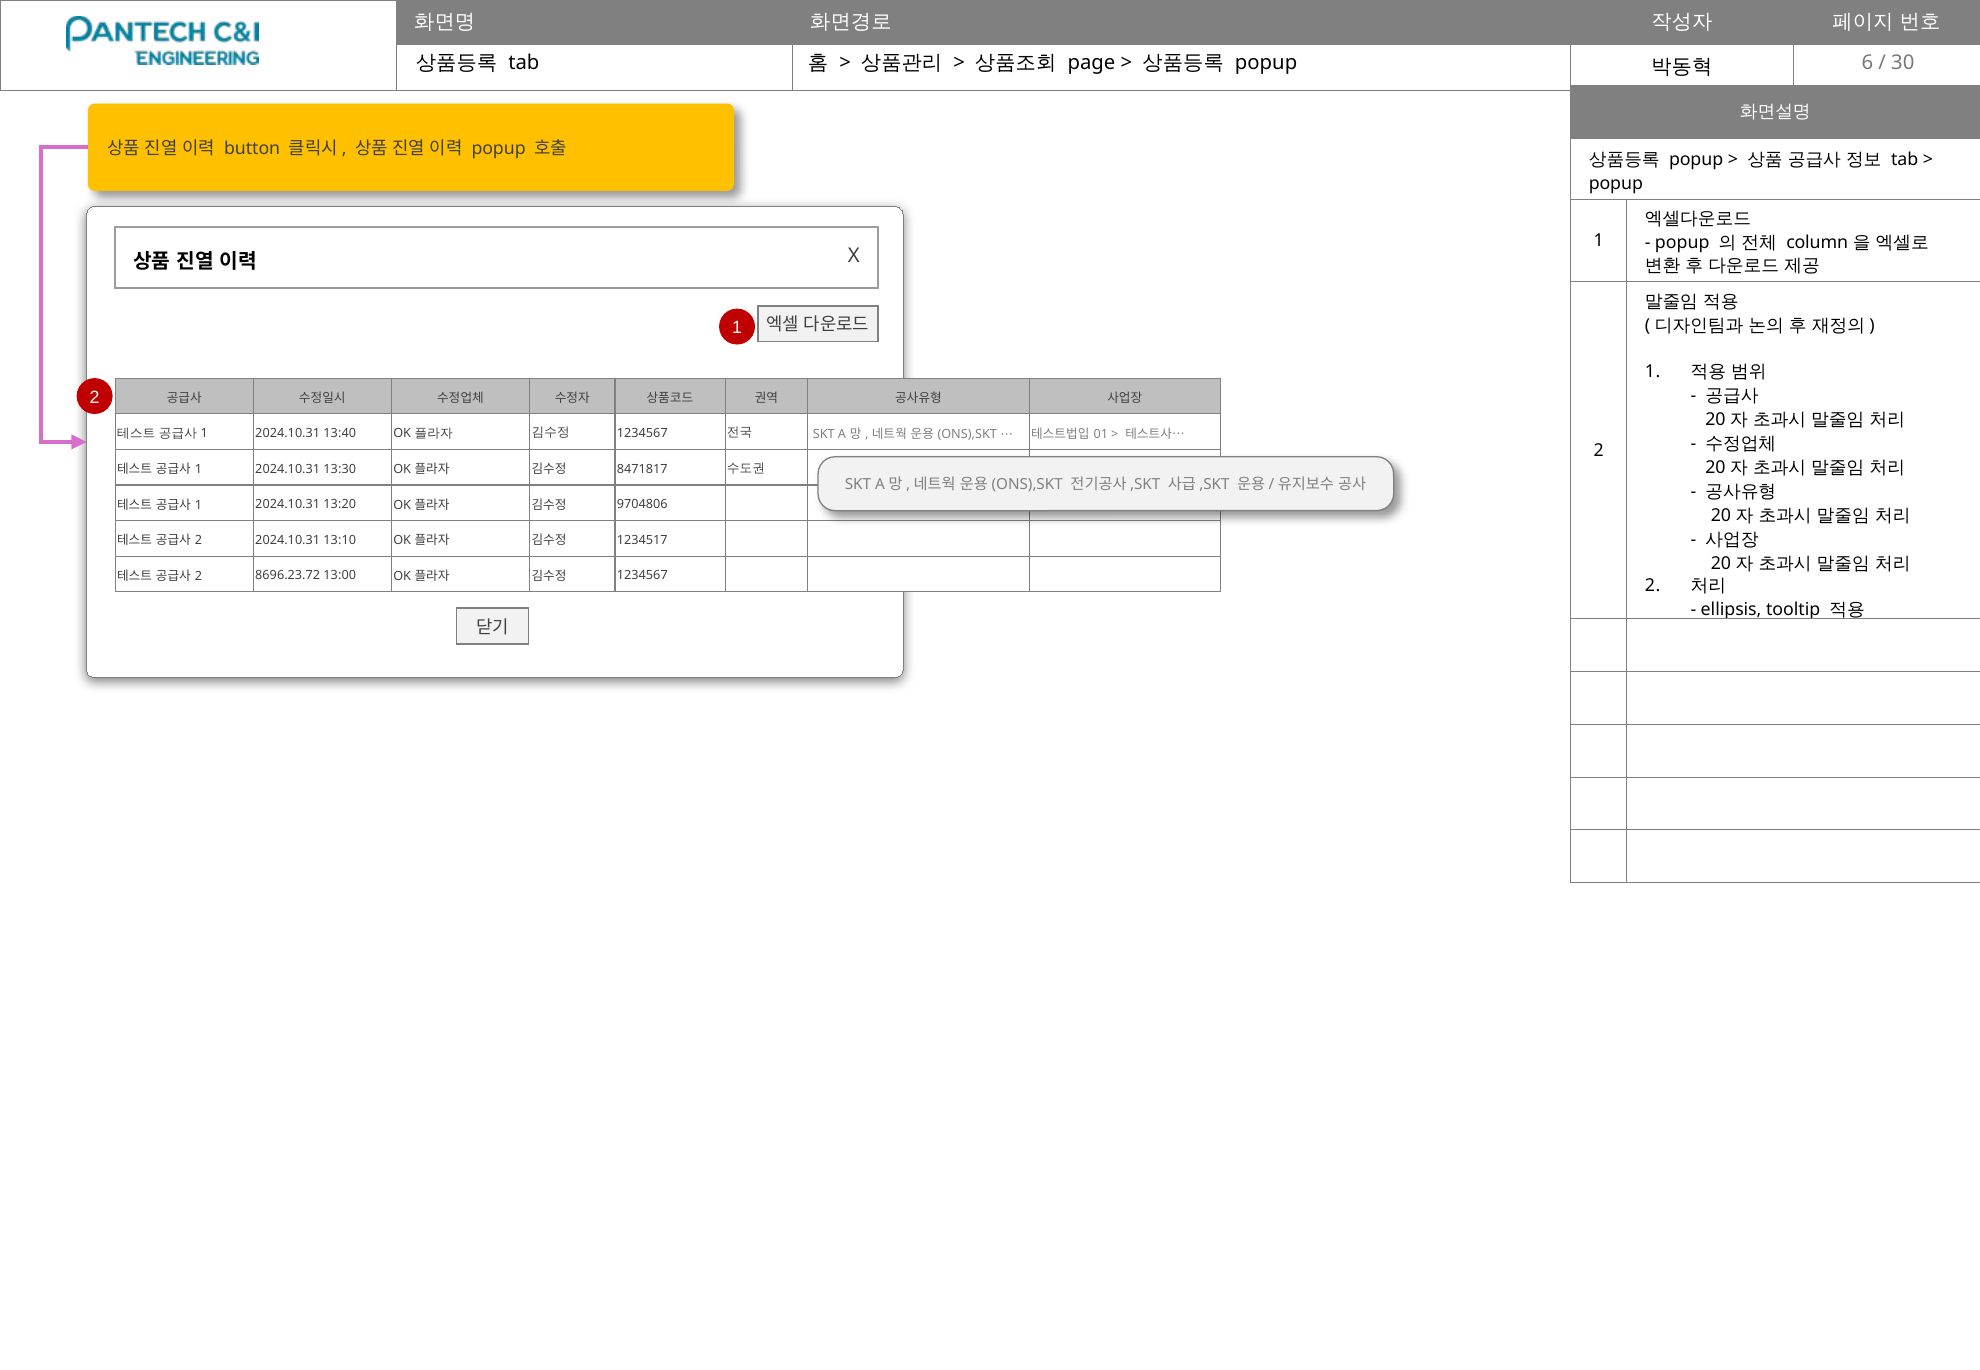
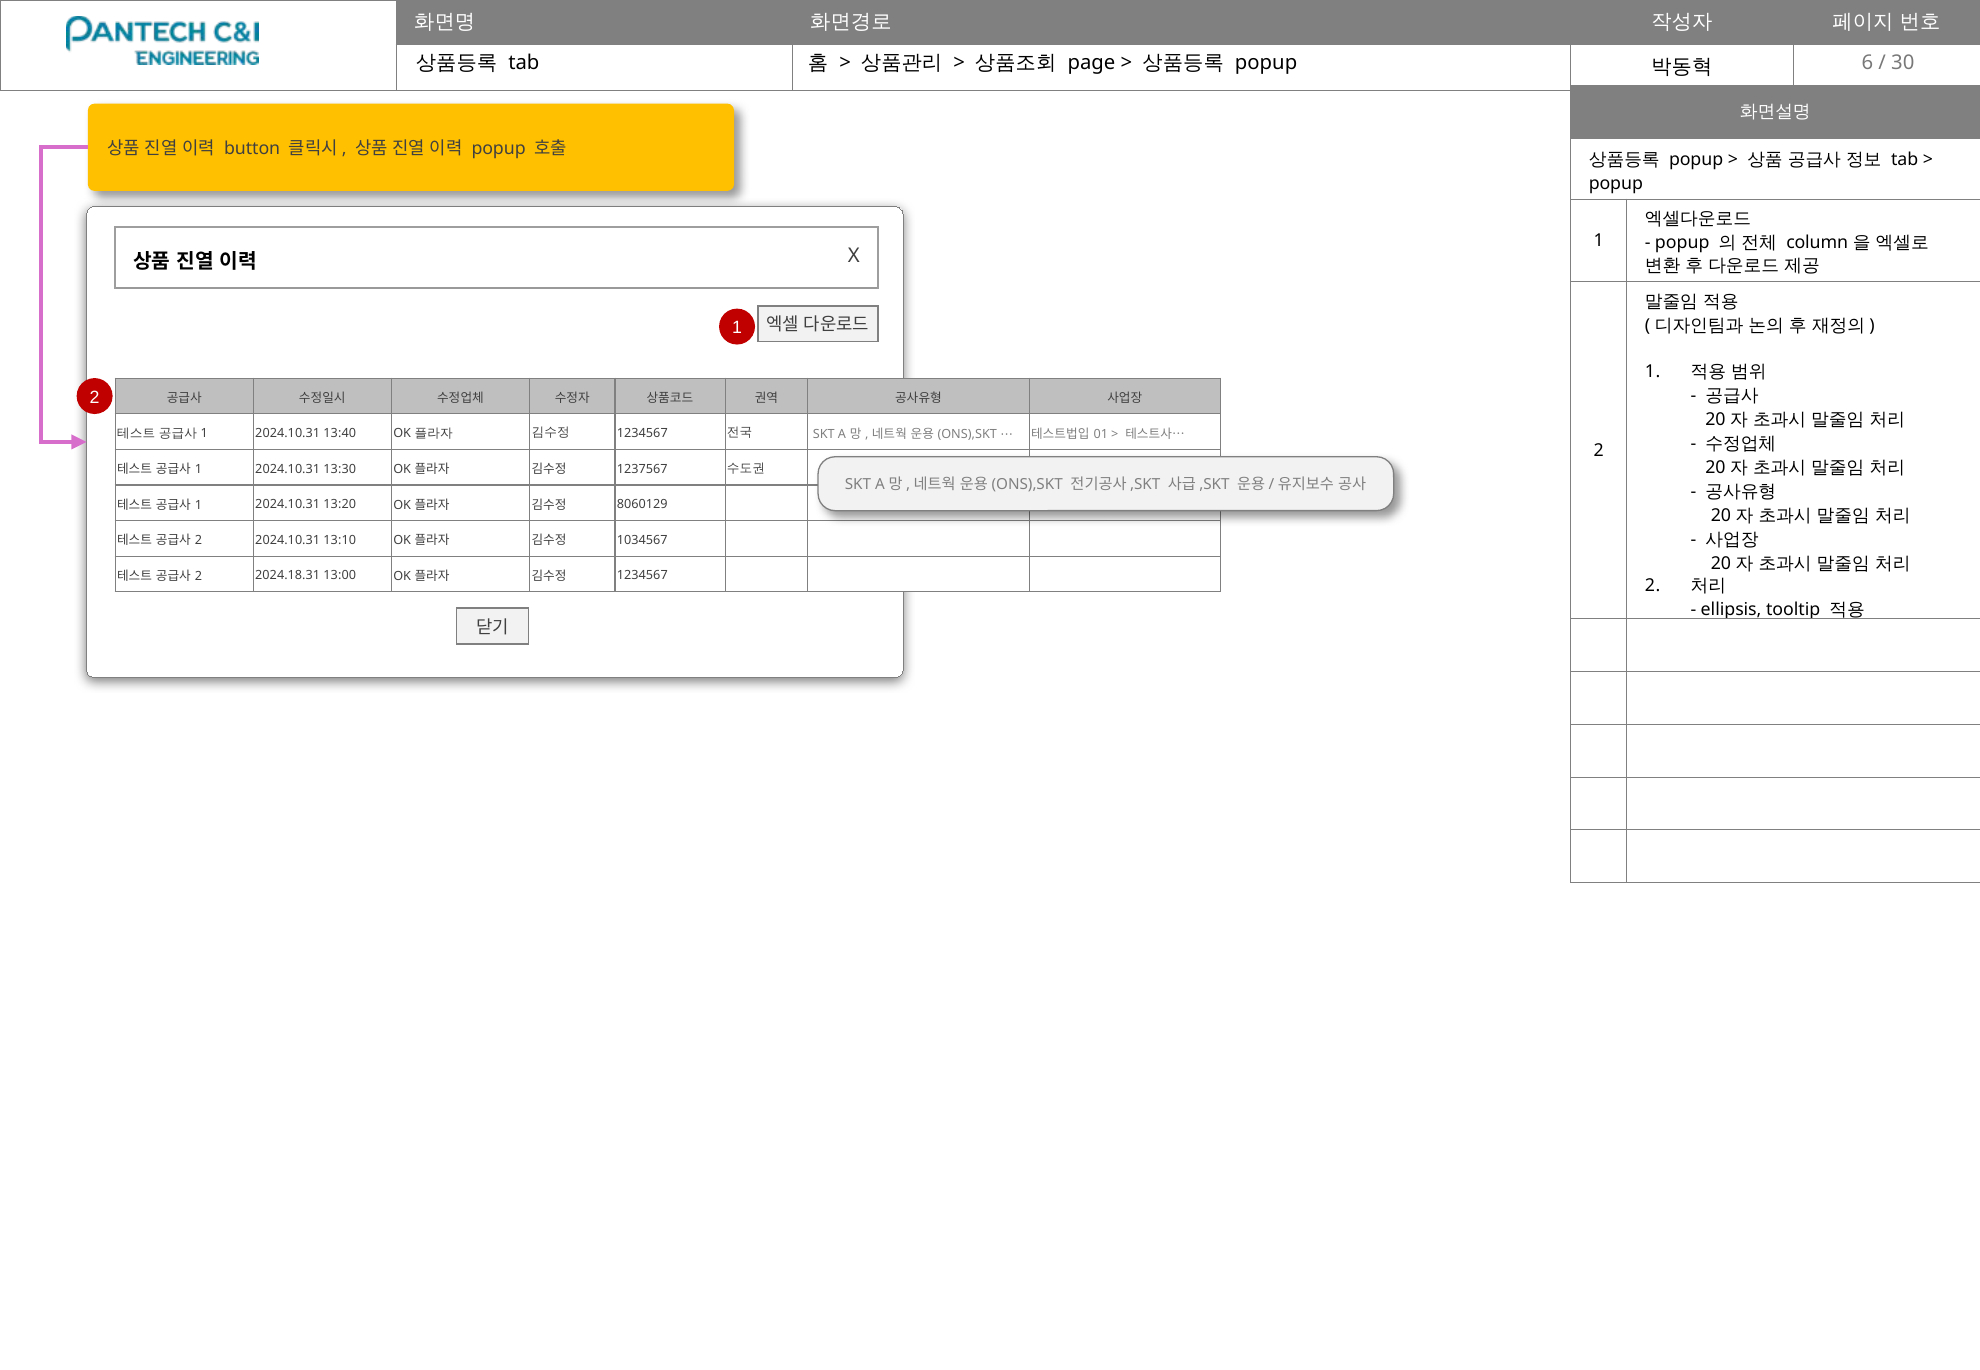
8471817: 8471817 -> 1237567 (642, 469)
9704806: 9704806 -> 8060129 (642, 505)
1234517: 1234517 -> 1034567 (642, 540)
8696.23.72: 8696.23.72 -> 2024.18.31 (288, 576)
